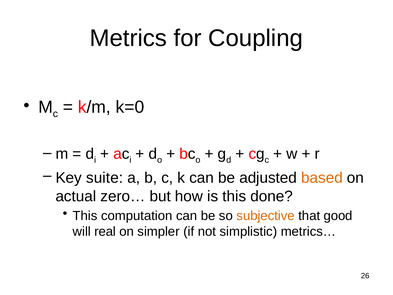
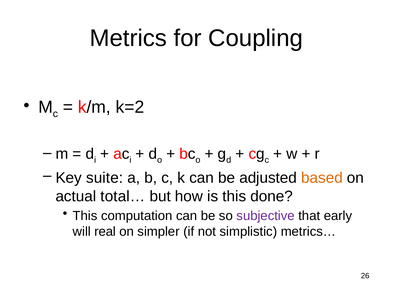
k=0: k=0 -> k=2 (130, 107)
zero…: zero… -> total… (123, 196)
subjective colour: orange -> purple (266, 216)
good: good -> early (338, 216)
